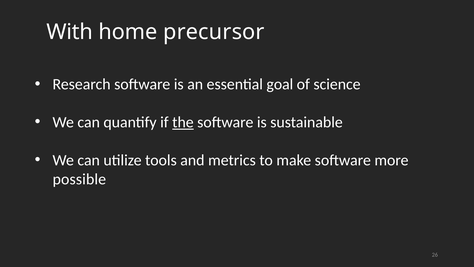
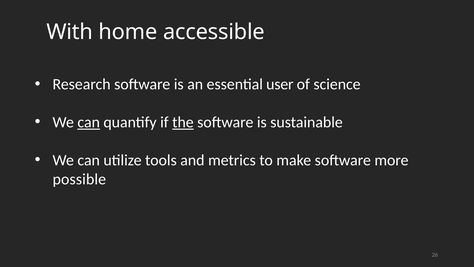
precursor: precursor -> accessible (214, 32)
goal: goal -> user (280, 84)
can underline: none -> present (89, 122)
